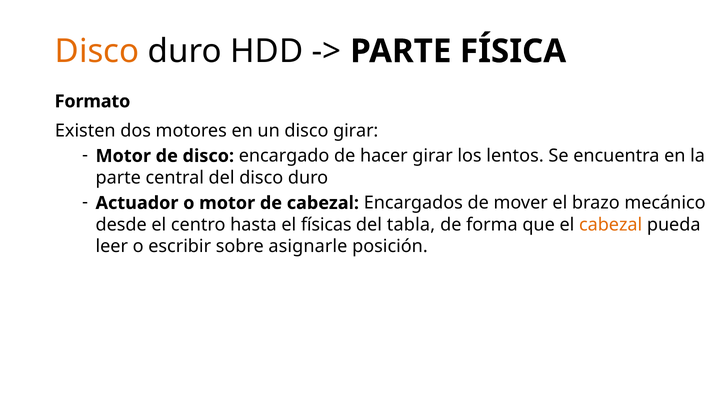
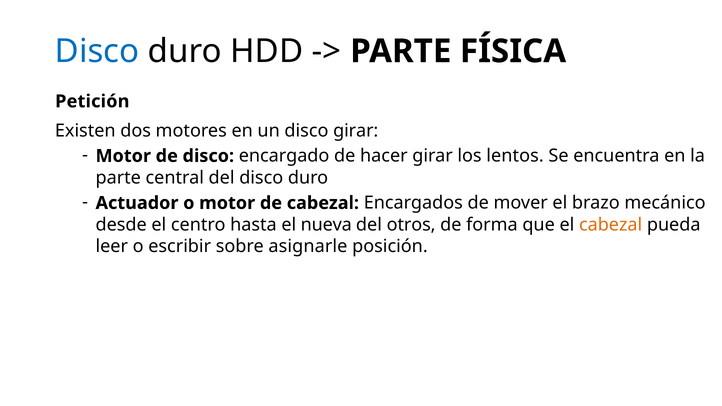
Disco colour: orange -> blue (97, 51)
Formato: Formato -> Petición (92, 101)
físicas: físicas -> nueva (326, 225)
tabla: tabla -> otros (411, 225)
